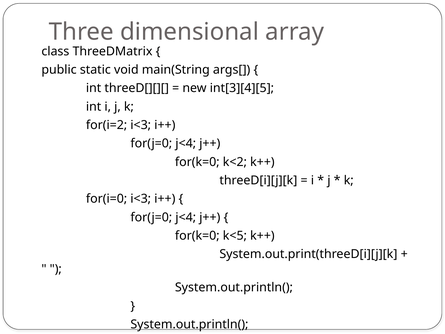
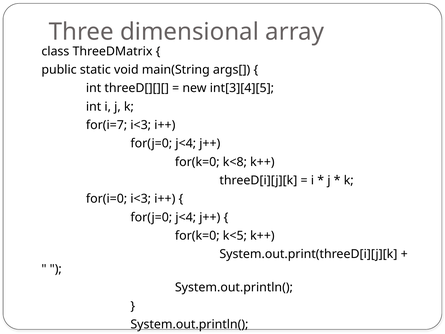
for(i=2: for(i=2 -> for(i=7 (107, 125)
k<2: k<2 -> k<8 (235, 162)
